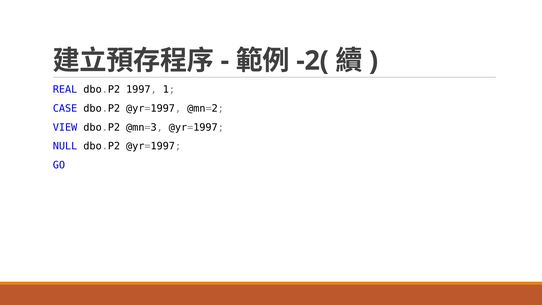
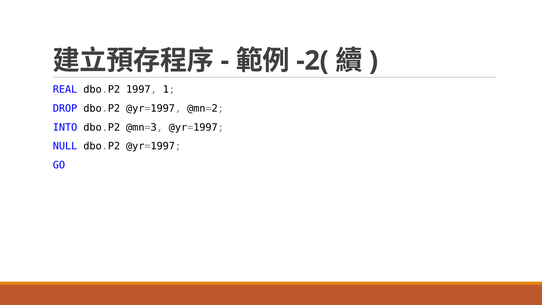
CASE: CASE -> DROP (65, 108)
VIEW: VIEW -> INTO (65, 127)
